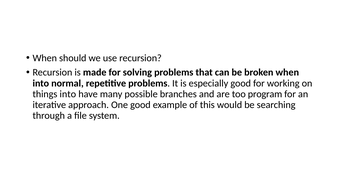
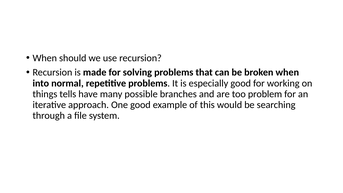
things into: into -> tells (68, 94)
program: program -> problem (265, 94)
